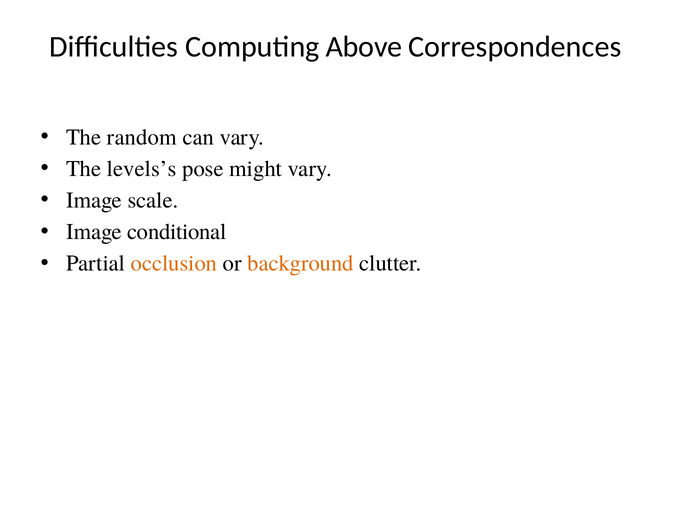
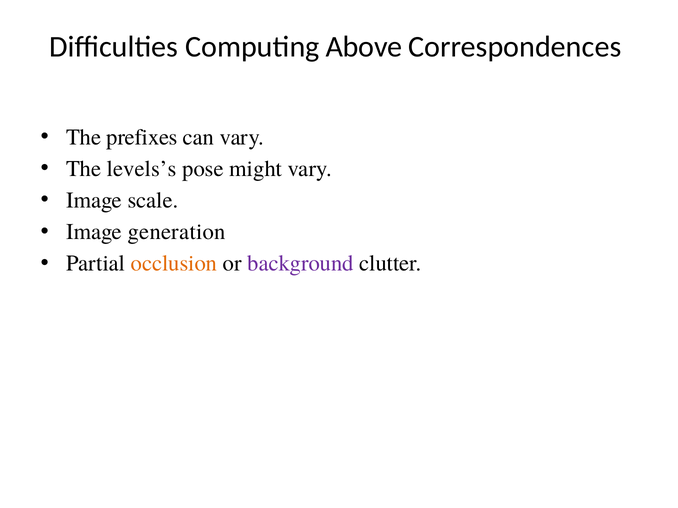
random: random -> prefixes (142, 137)
conditional: conditional -> generation (177, 232)
background colour: orange -> purple (301, 264)
